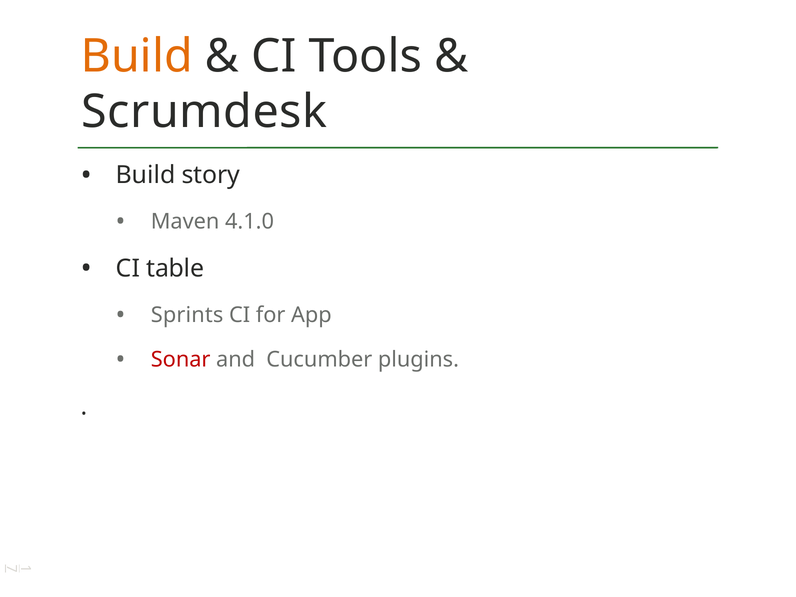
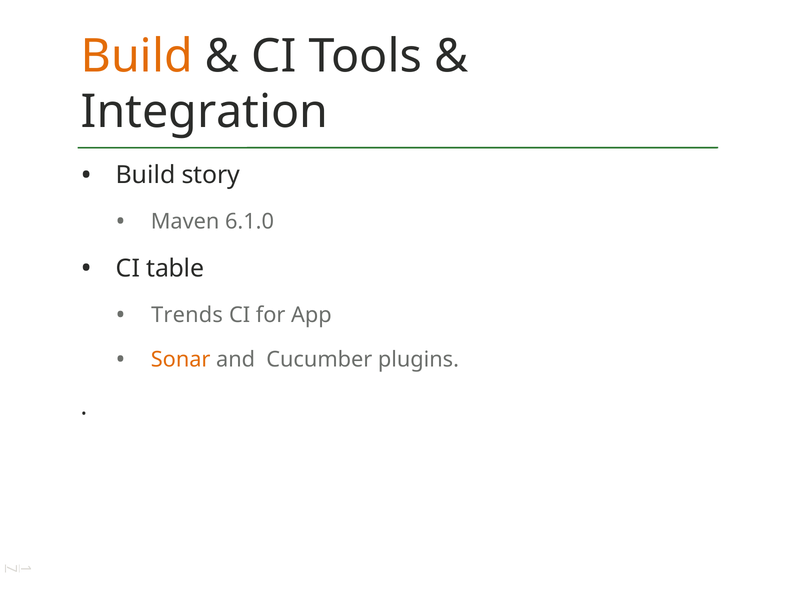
Scrumdesk: Scrumdesk -> Integration (204, 112)
4.1.0: 4.1.0 -> 6.1.0 (250, 222)
Sprints: Sprints -> Trends (187, 315)
Sonar colour: red -> orange (181, 360)
